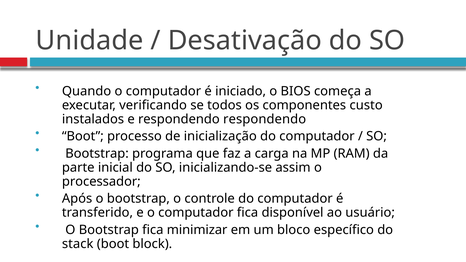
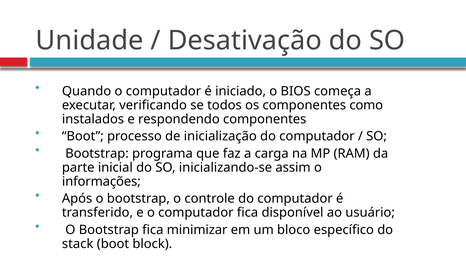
custo: custo -> como (366, 105)
respondendo respondendo: respondendo -> componentes (265, 119)
processador: processador -> informações (101, 182)
